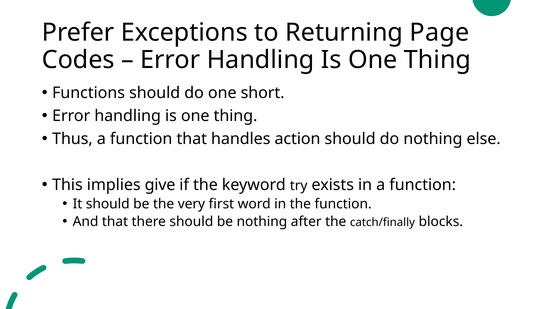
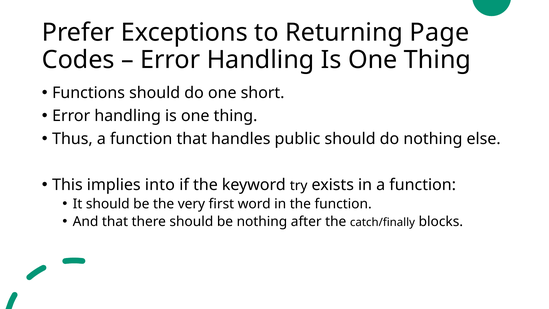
action: action -> public (297, 139)
give: give -> into (160, 185)
